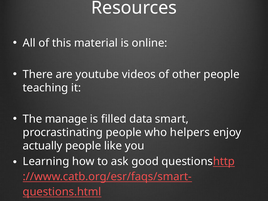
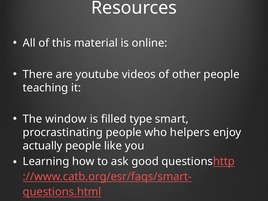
manage: manage -> window (66, 119)
data: data -> type (141, 119)
